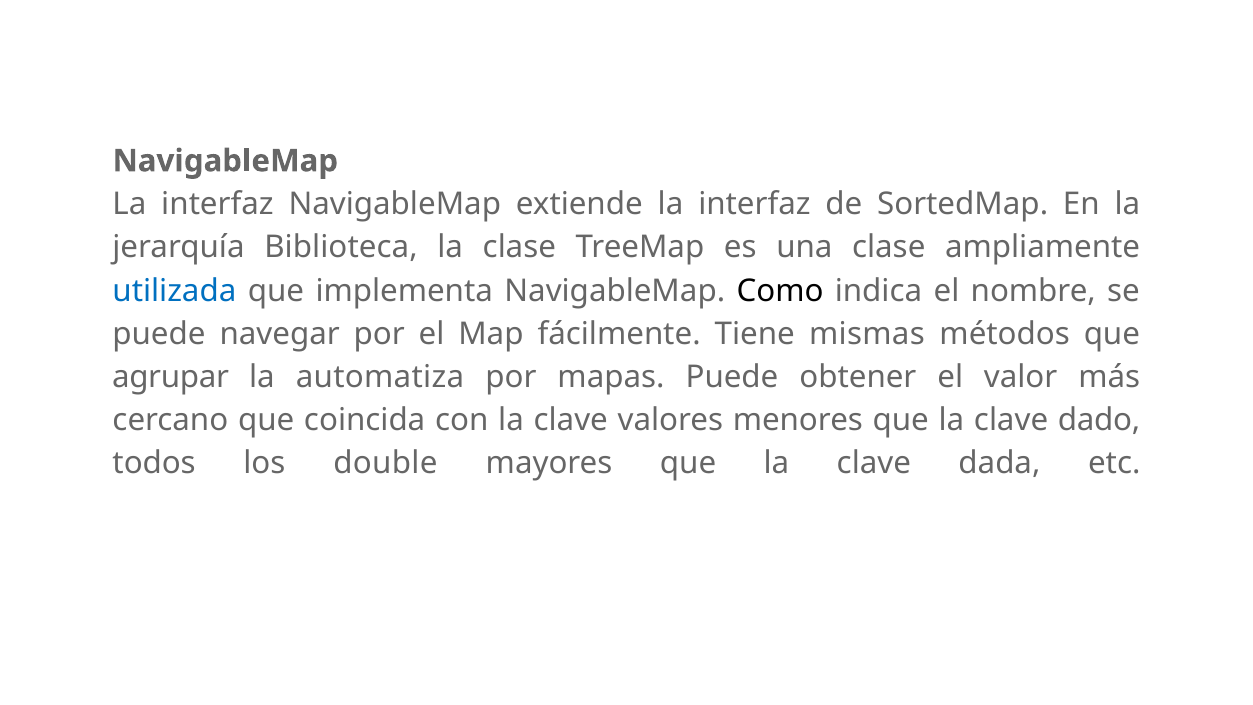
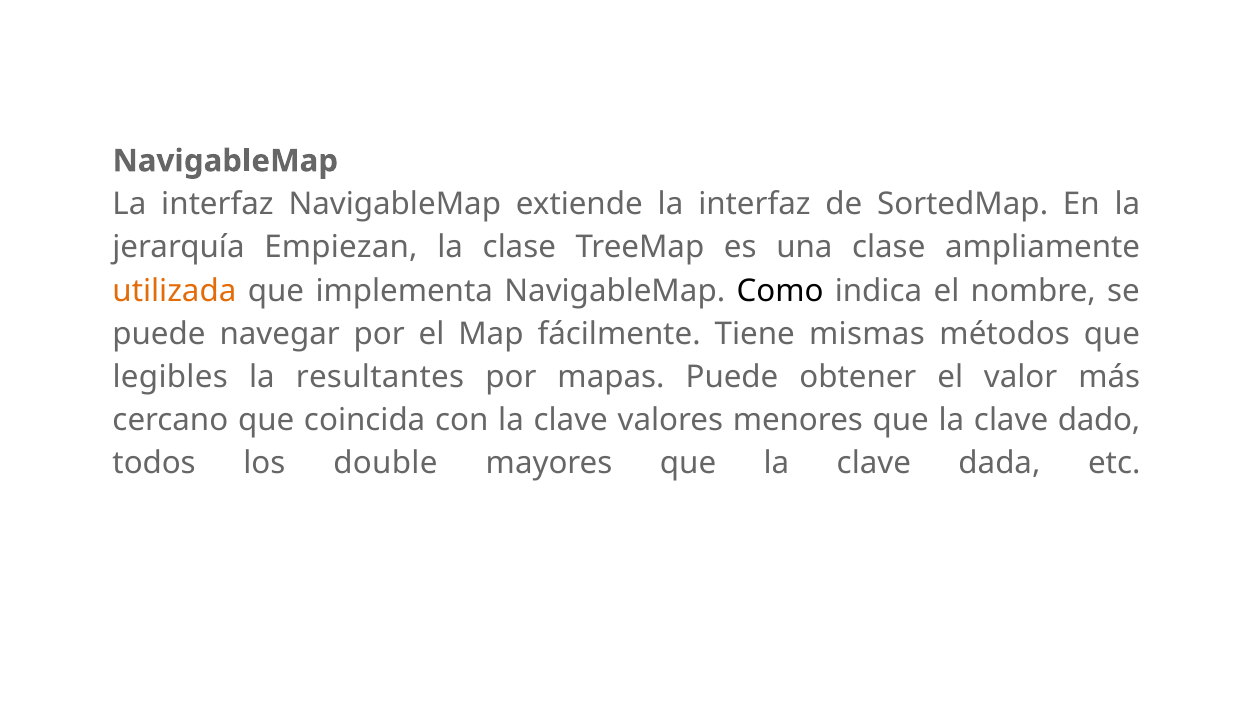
Biblioteca: Biblioteca -> Empiezan (341, 247)
utilizada colour: blue -> orange (174, 291)
agrupar: agrupar -> legibles (170, 377)
automatiza: automatiza -> resultantes (380, 377)
